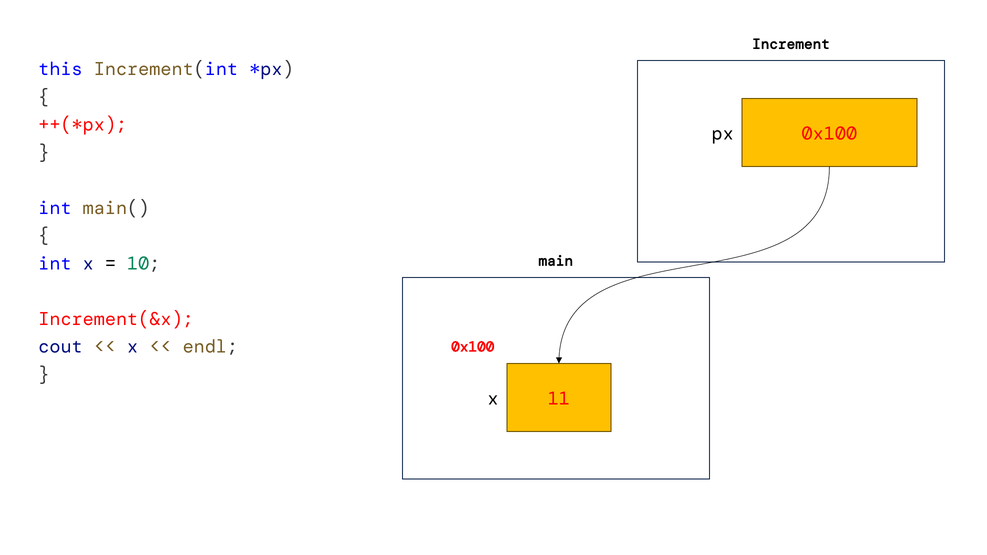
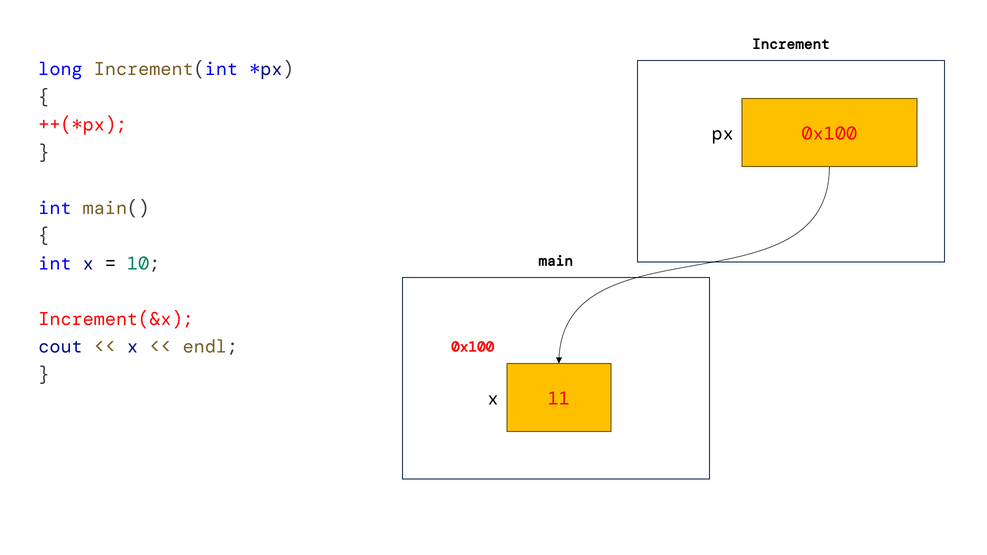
this: this -> long (61, 69)
